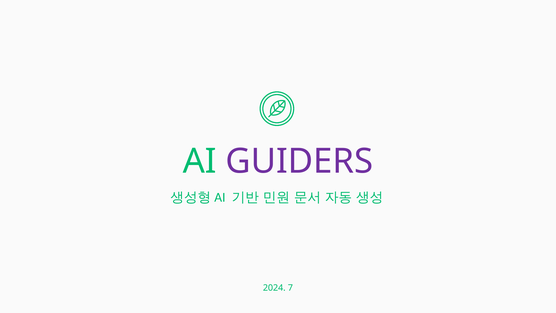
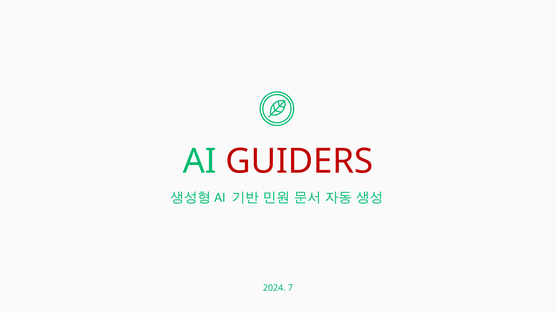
GUIDERS colour: purple -> red (299, 161)
